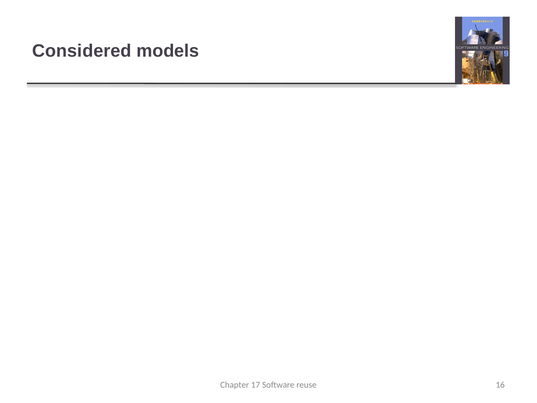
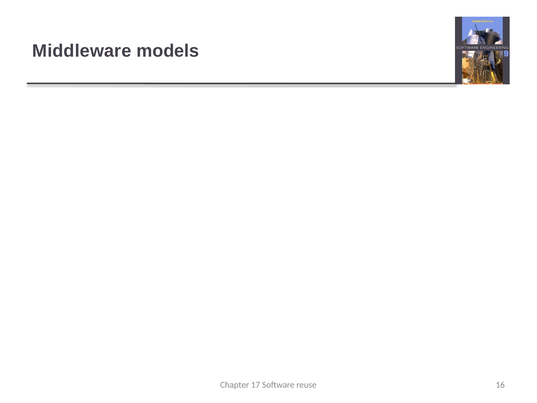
Considered: Considered -> Middleware (82, 51)
